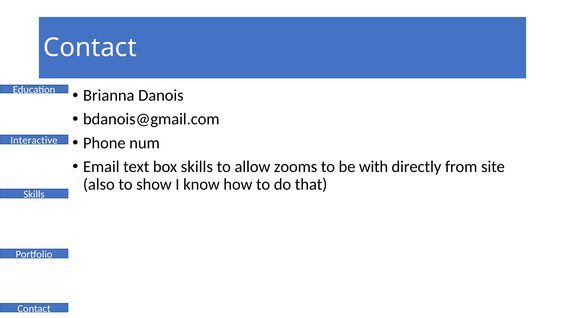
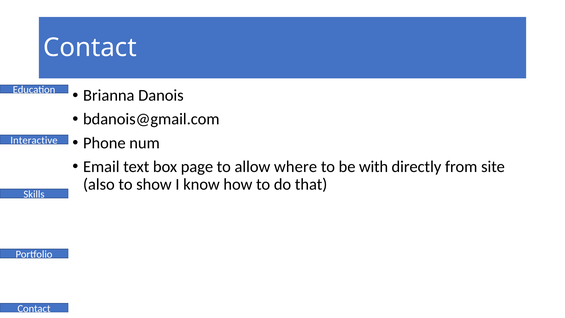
box skills: skills -> page (197, 166)
zooms: zooms -> where (296, 166)
